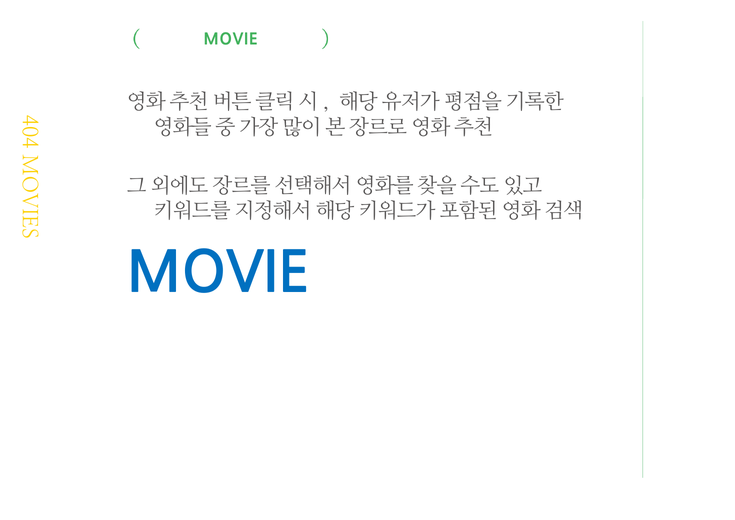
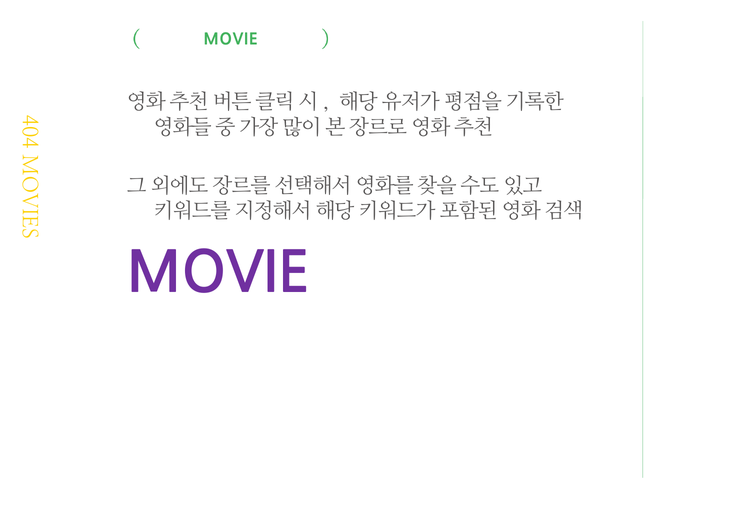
MOVIE colour: blue -> purple (218, 273)
